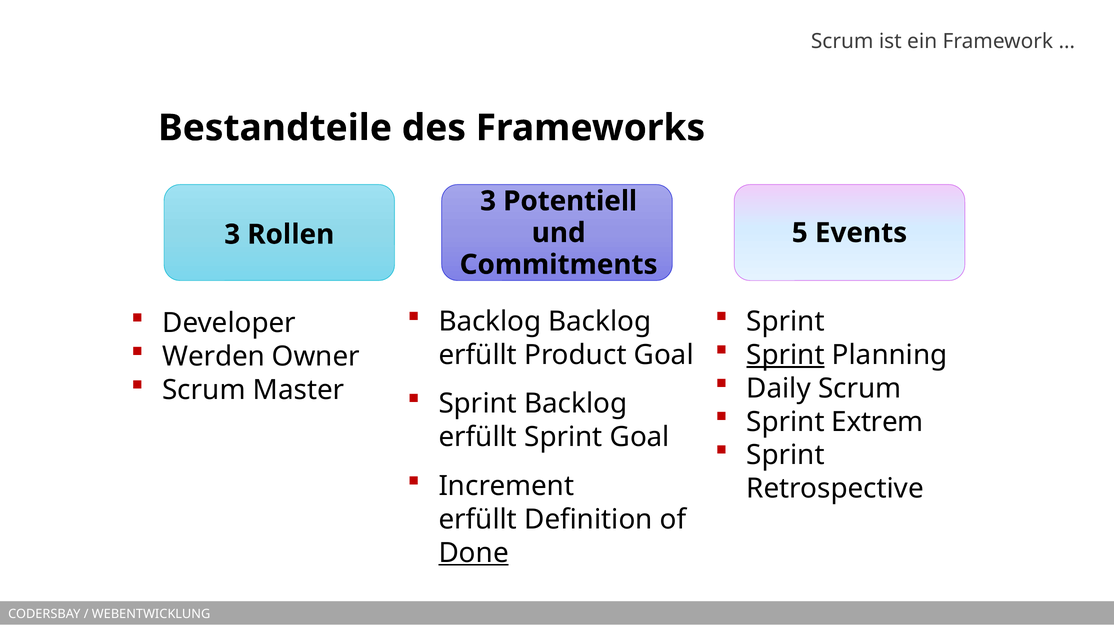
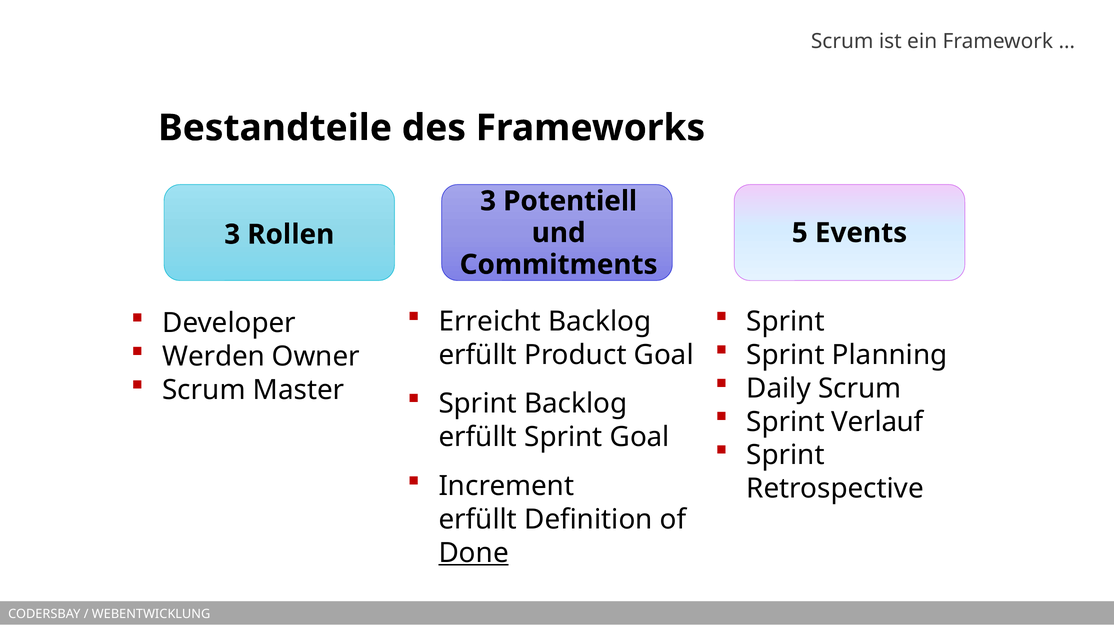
Backlog: Backlog -> Erreicht (490, 321)
Sprint underline: present -> none (786, 355)
Extrem: Extrem -> Verlauf (877, 422)
